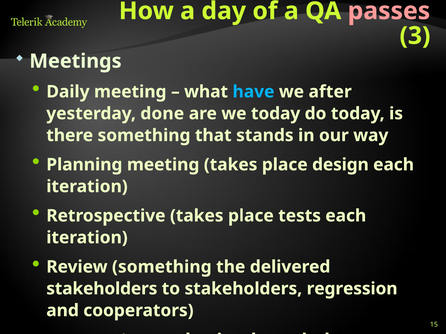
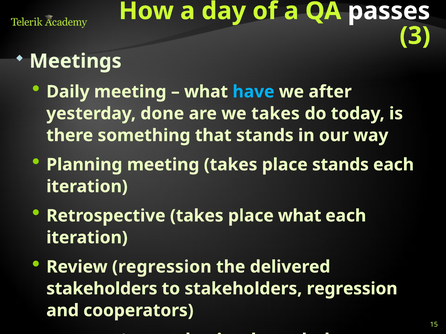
passes colour: pink -> white (389, 11)
we today: today -> takes (275, 114)
place design: design -> stands (340, 165)
place tests: tests -> what (300, 216)
Review something: something -> regression (162, 267)
